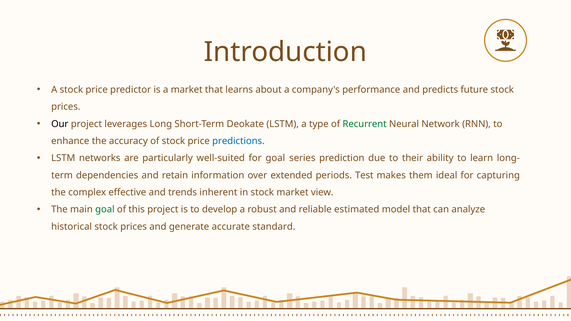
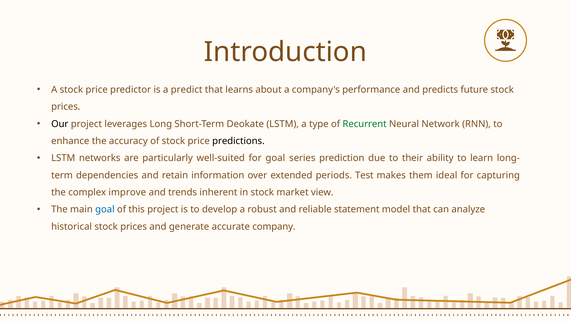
a market: market -> predict (187, 90)
predictions colour: blue -> black (238, 141)
effective: effective -> improve (127, 192)
goal colour: green -> blue (105, 210)
estimated: estimated -> statement (357, 210)
standard: standard -> company (274, 227)
